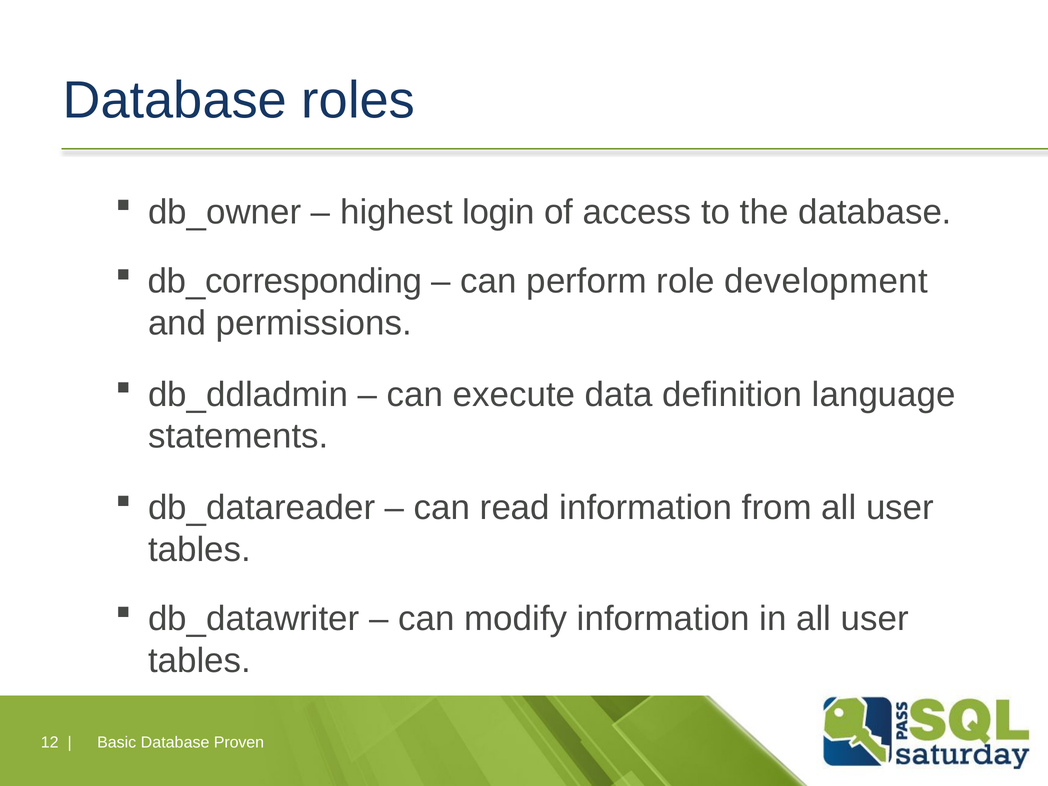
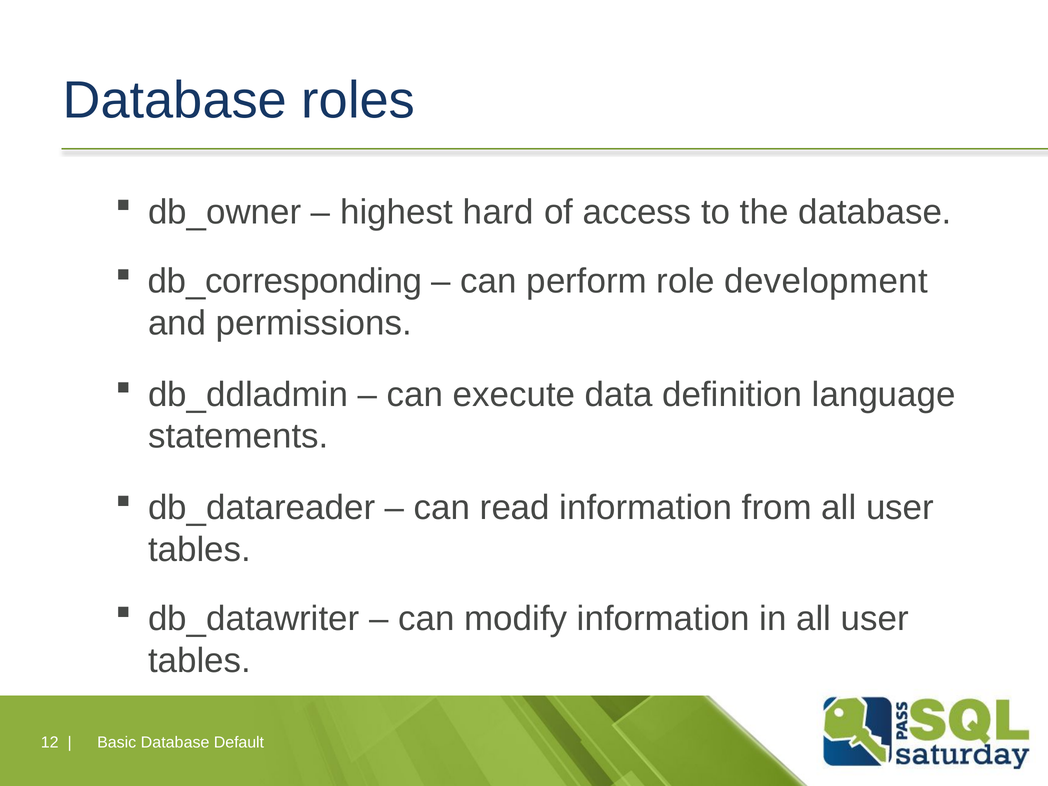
login: login -> hard (498, 212)
Proven: Proven -> Default (239, 743)
